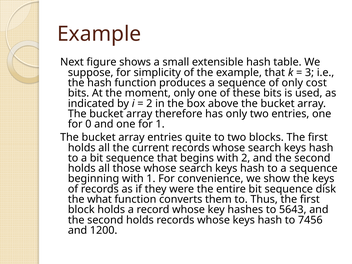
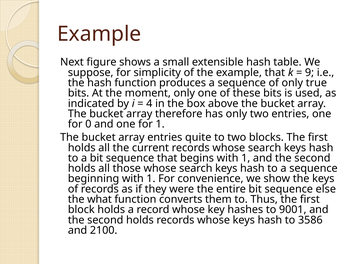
3: 3 -> 9 (309, 73)
cost: cost -> true (316, 83)
2: 2 -> 4 (149, 103)
begins with 2: 2 -> 1 (246, 158)
disk: disk -> else (326, 189)
5643: 5643 -> 9001 (293, 210)
7456: 7456 -> 3586 (310, 220)
1200: 1200 -> 2100 (104, 230)
